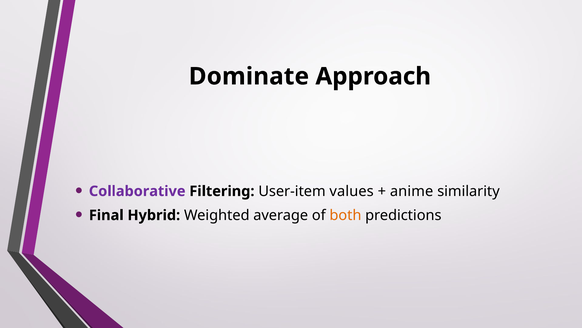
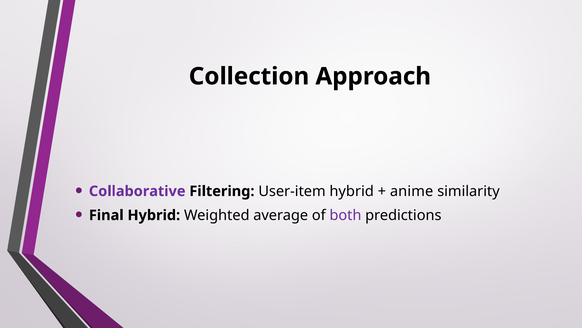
Dominate: Dominate -> Collection (249, 76)
User-item values: values -> hybrid (352, 191)
both colour: orange -> purple (345, 215)
